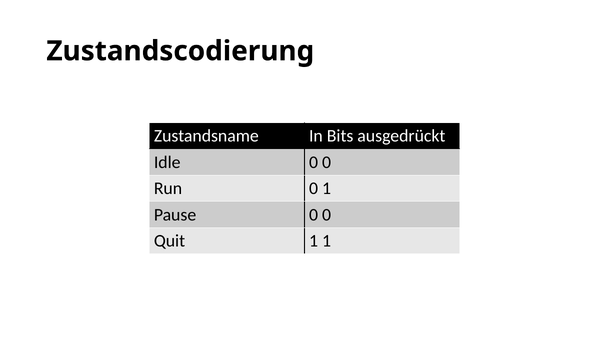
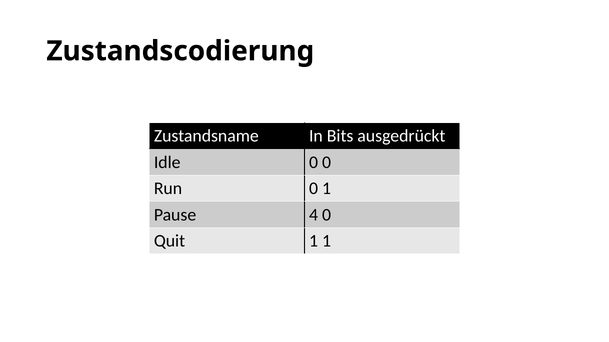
Pause 0: 0 -> 4 (314, 215)
